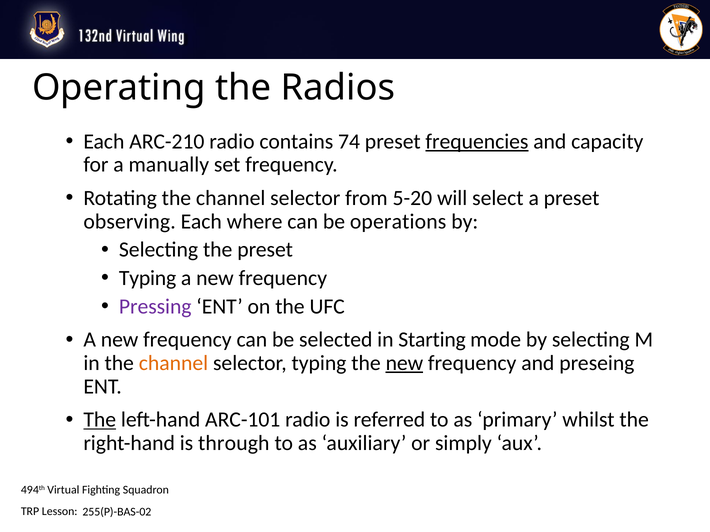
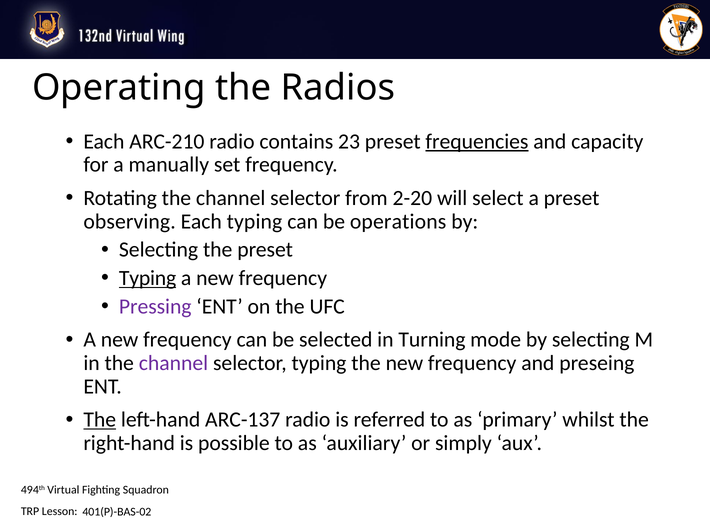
74: 74 -> 23 (349, 142)
5-20: 5-20 -> 2-20 (412, 198)
Each where: where -> typing (254, 222)
Typing underline: none -> present (148, 278)
Starting: Starting -> Turning (432, 340)
channel colour: orange -> purple (173, 363)
new underline: present -> none (404, 363)
ARC-101: ARC-101 -> ARC-137 (243, 420)
through: through -> possible (234, 444)
255(P)-BAS-02: 255(P)-BAS-02 -> 401(P)-BAS-02 (117, 512)
